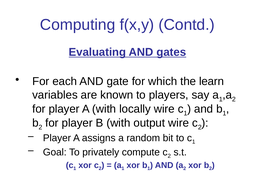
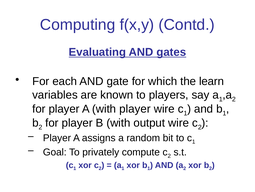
with locally: locally -> player (135, 109)
